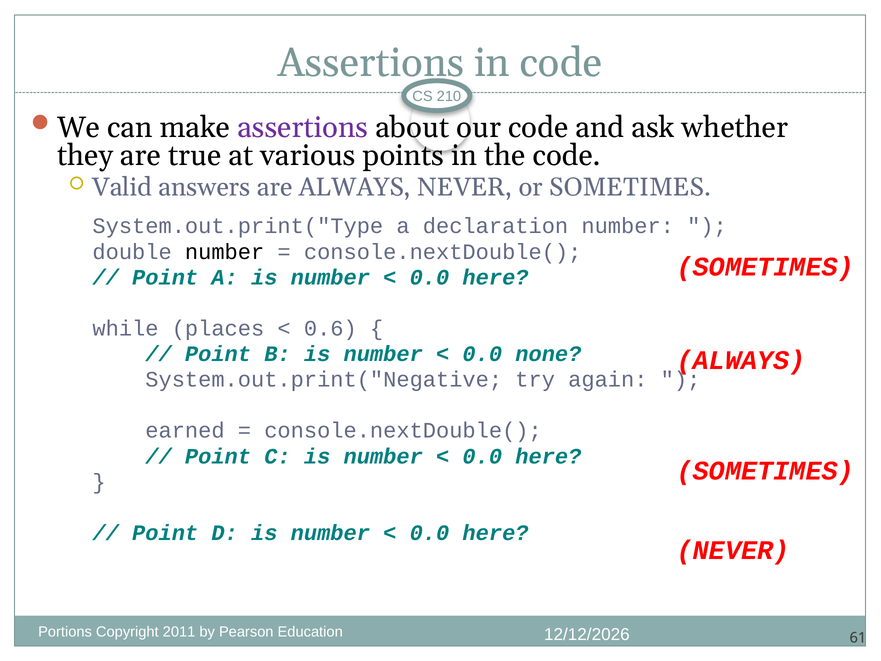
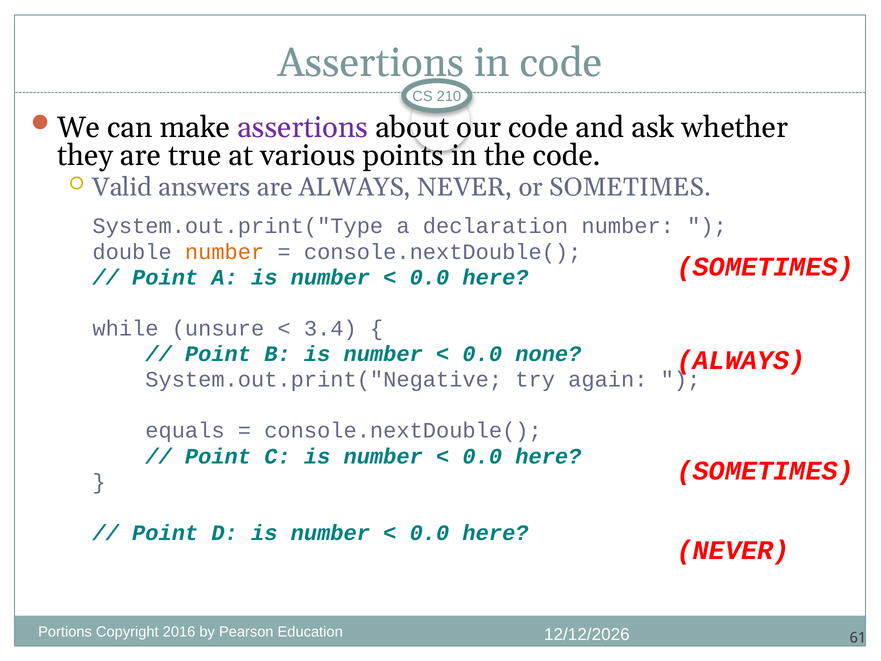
number colour: black -> orange (225, 252)
places: places -> unsure (218, 328)
0.6: 0.6 -> 3.4 (330, 328)
earned: earned -> equals (185, 431)
2011: 2011 -> 2016 (179, 632)
